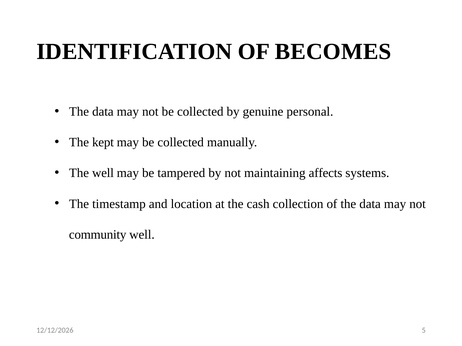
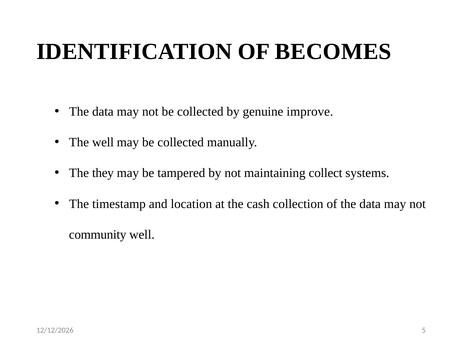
personal: personal -> improve (310, 112)
The kept: kept -> well (103, 142)
The well: well -> they (103, 173)
affects: affects -> collect (326, 173)
